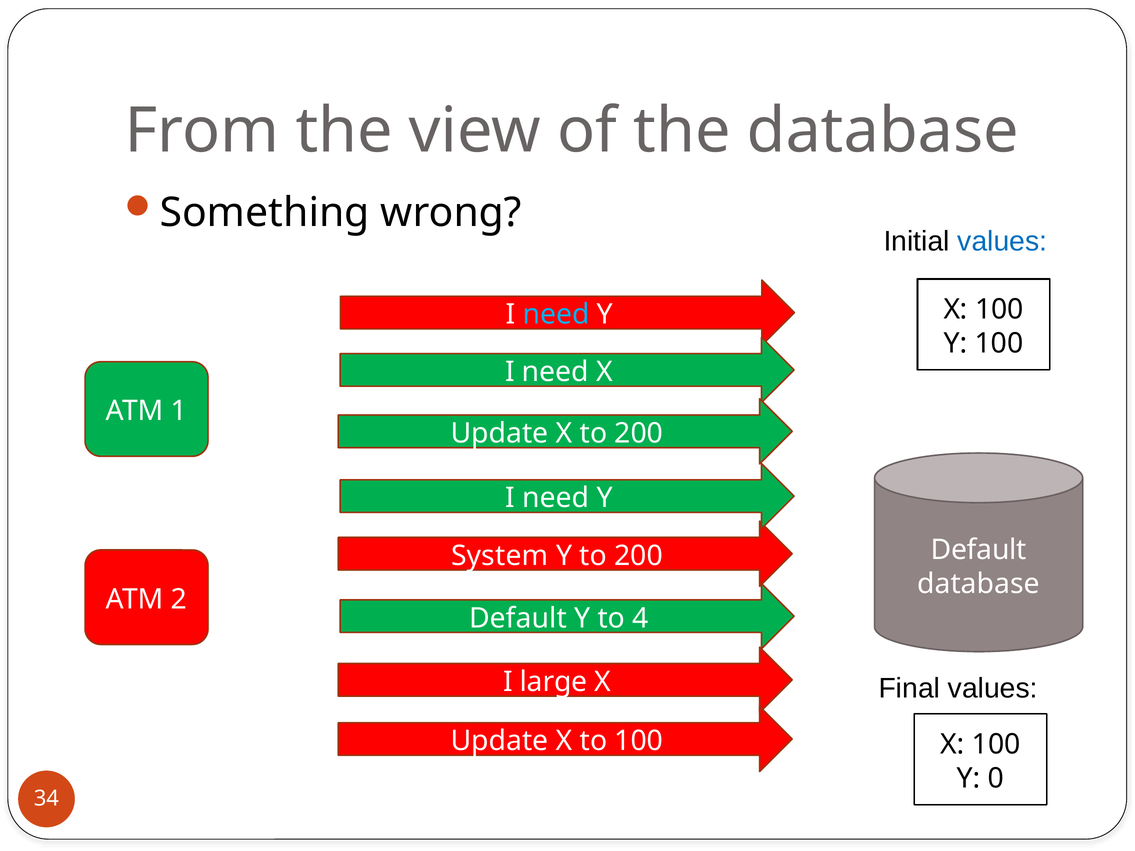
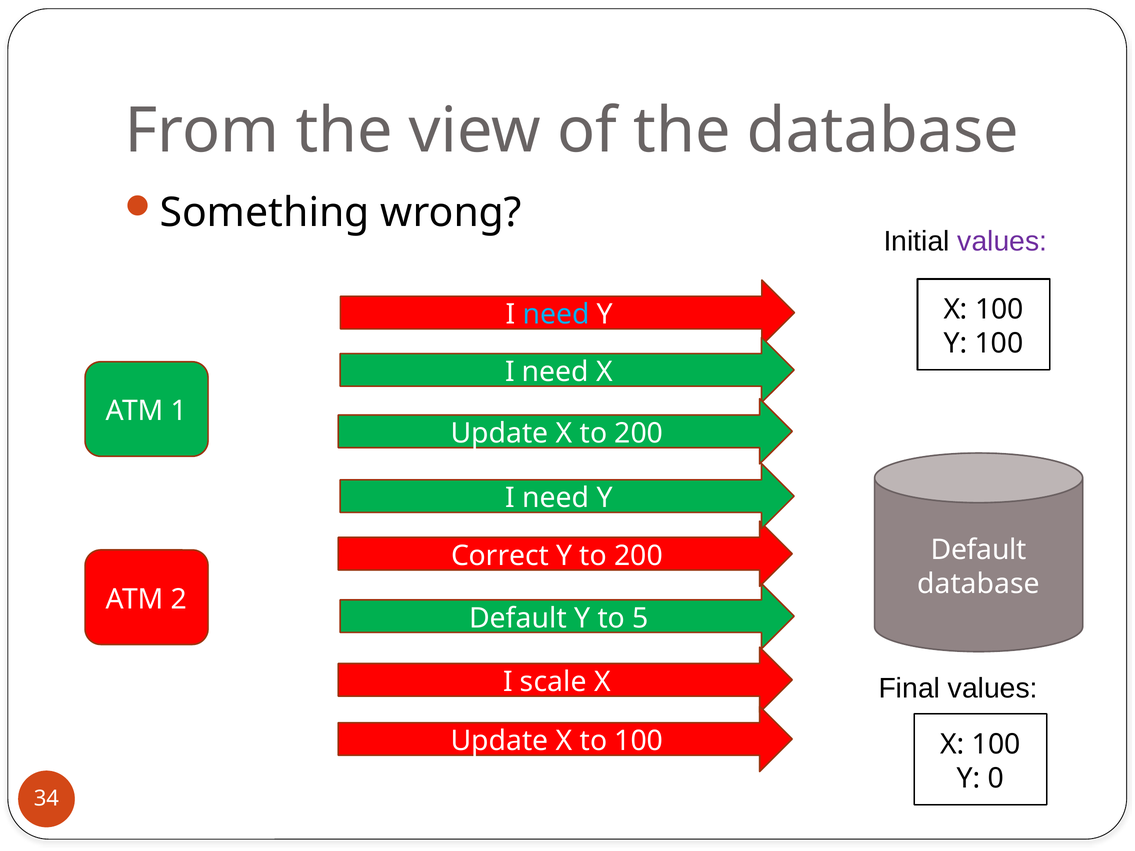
values colour: blue -> purple (1002, 241)
System: System -> Correct (500, 556)
4: 4 -> 5 (640, 618)
large: large -> scale (553, 682)
